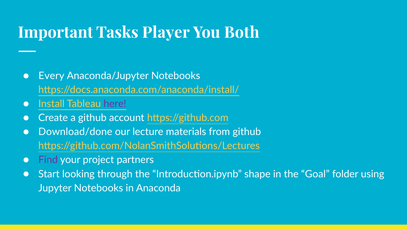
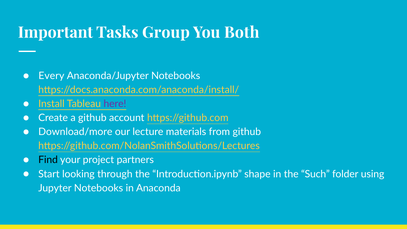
Player: Player -> Group (166, 33)
Download/done: Download/done -> Download/more (75, 132)
Find colour: purple -> black (48, 160)
Goal: Goal -> Such (315, 174)
